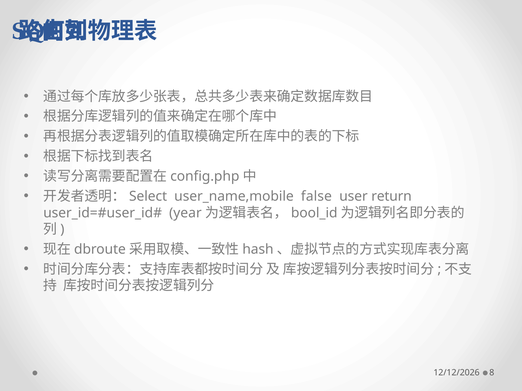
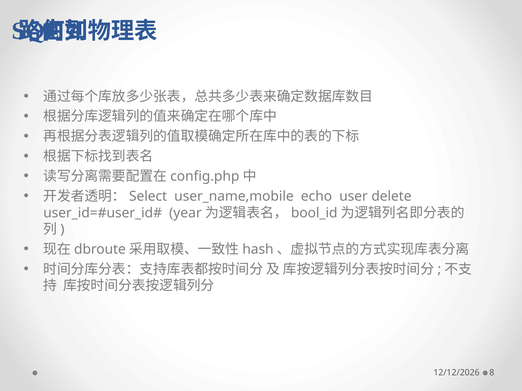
false: false -> echo (316, 197)
return: return -> delete (391, 197)
